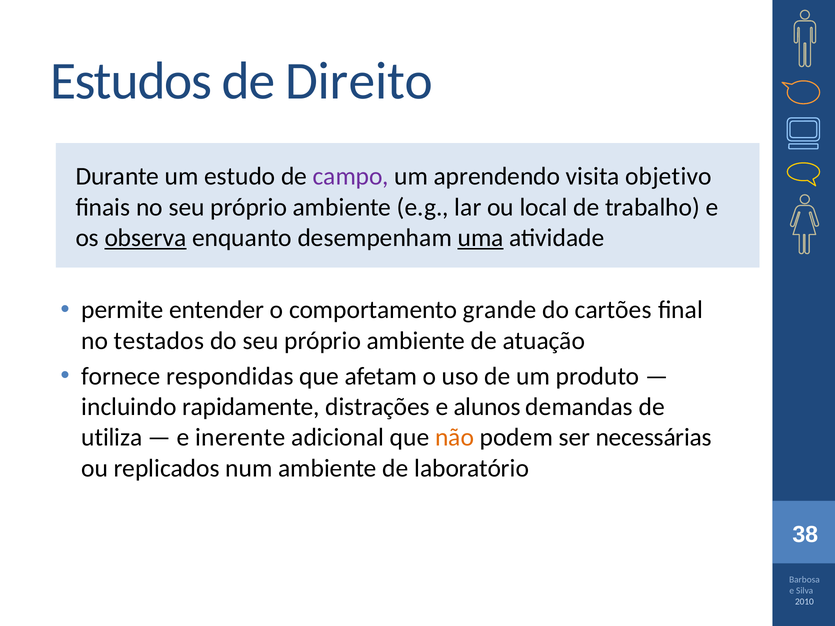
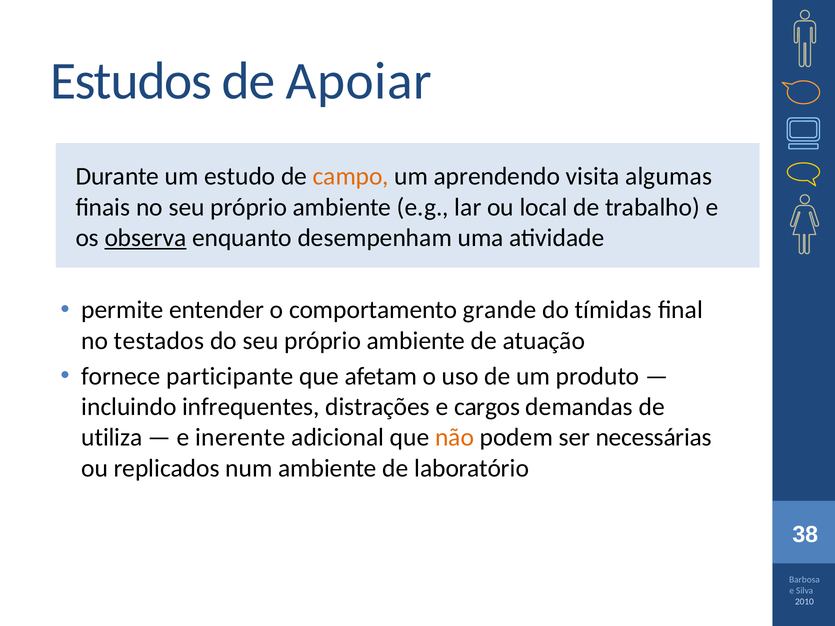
Direito: Direito -> Apoiar (359, 81)
campo colour: purple -> orange (351, 177)
objetivo: objetivo -> algumas (669, 177)
uma underline: present -> none (481, 238)
cartões: cartões -> tímidas (613, 310)
respondidas: respondidas -> participante (230, 377)
rapidamente: rapidamente -> infrequentes (251, 407)
alunos: alunos -> cargos (487, 407)
